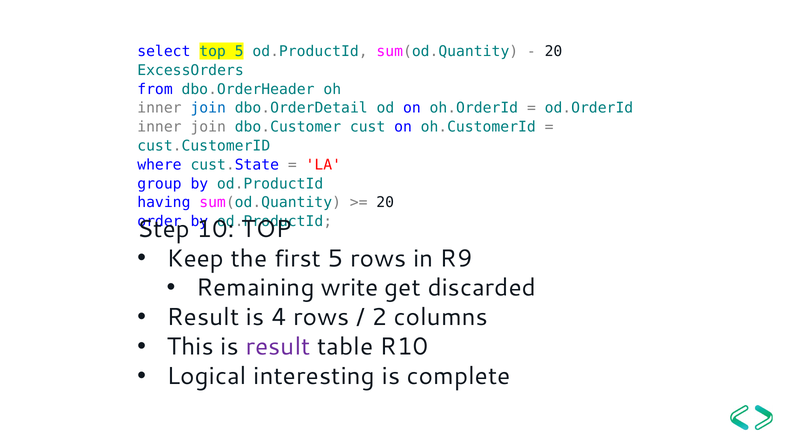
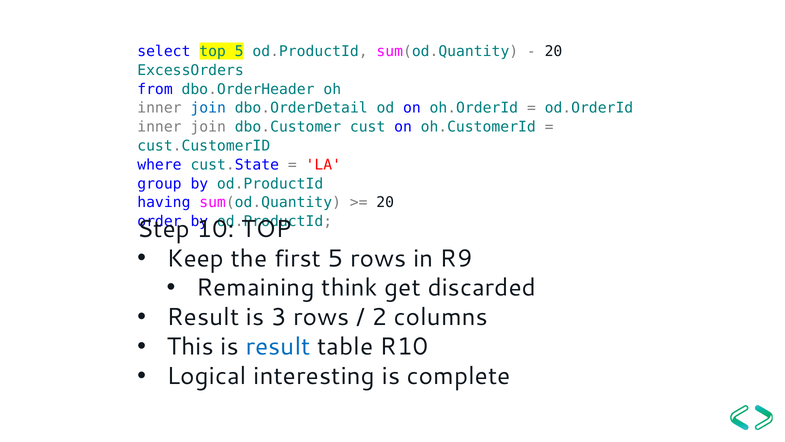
write: write -> think (350, 288)
4: 4 -> 3 (279, 317)
result colour: purple -> blue (278, 346)
